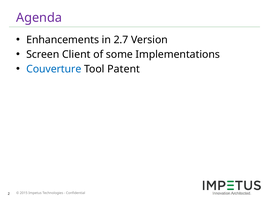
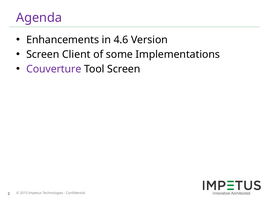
2.7: 2.7 -> 4.6 (121, 40)
Couverture colour: blue -> purple (54, 69)
Tool Patent: Patent -> Screen (124, 69)
